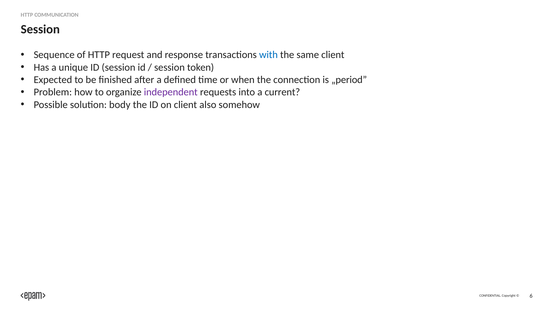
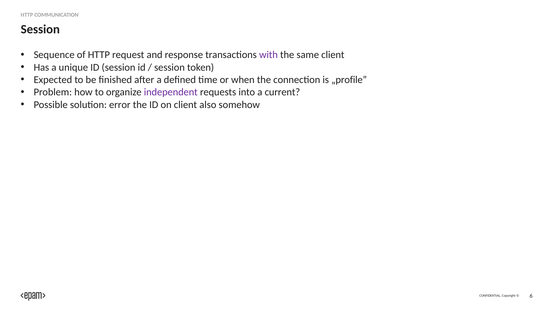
with colour: blue -> purple (268, 55)
„period: „period -> „profile (349, 80)
body: body -> error (120, 105)
